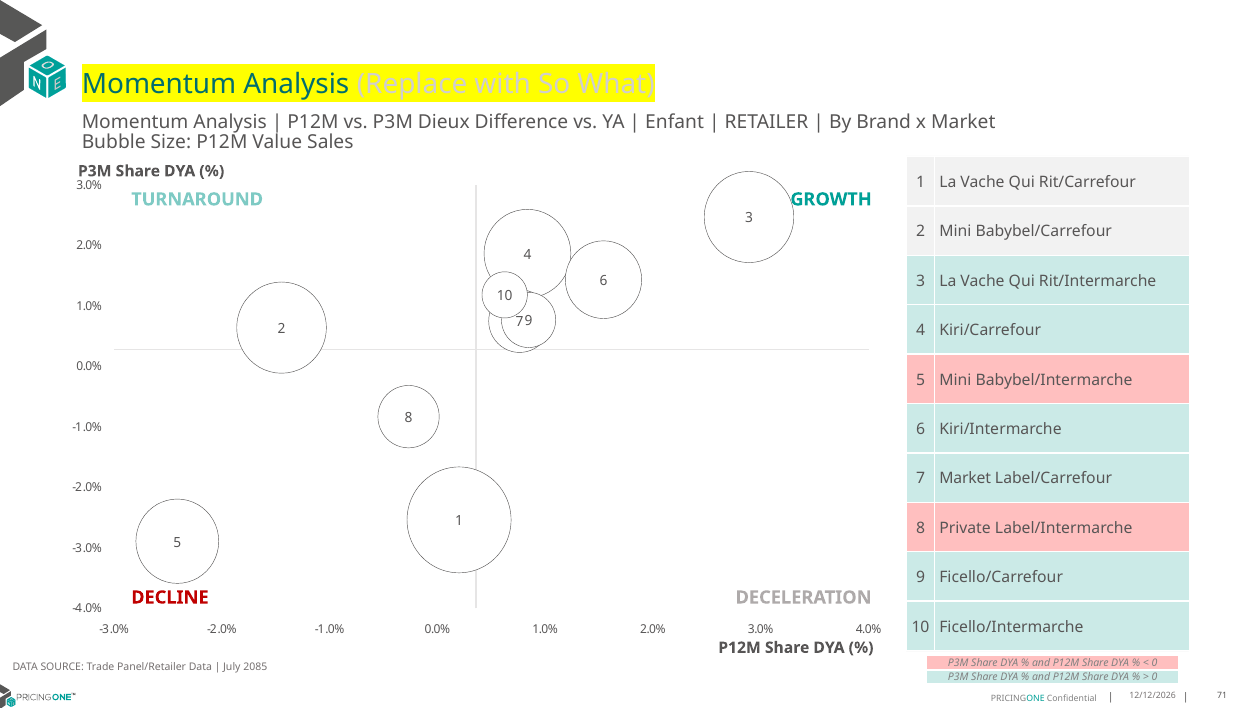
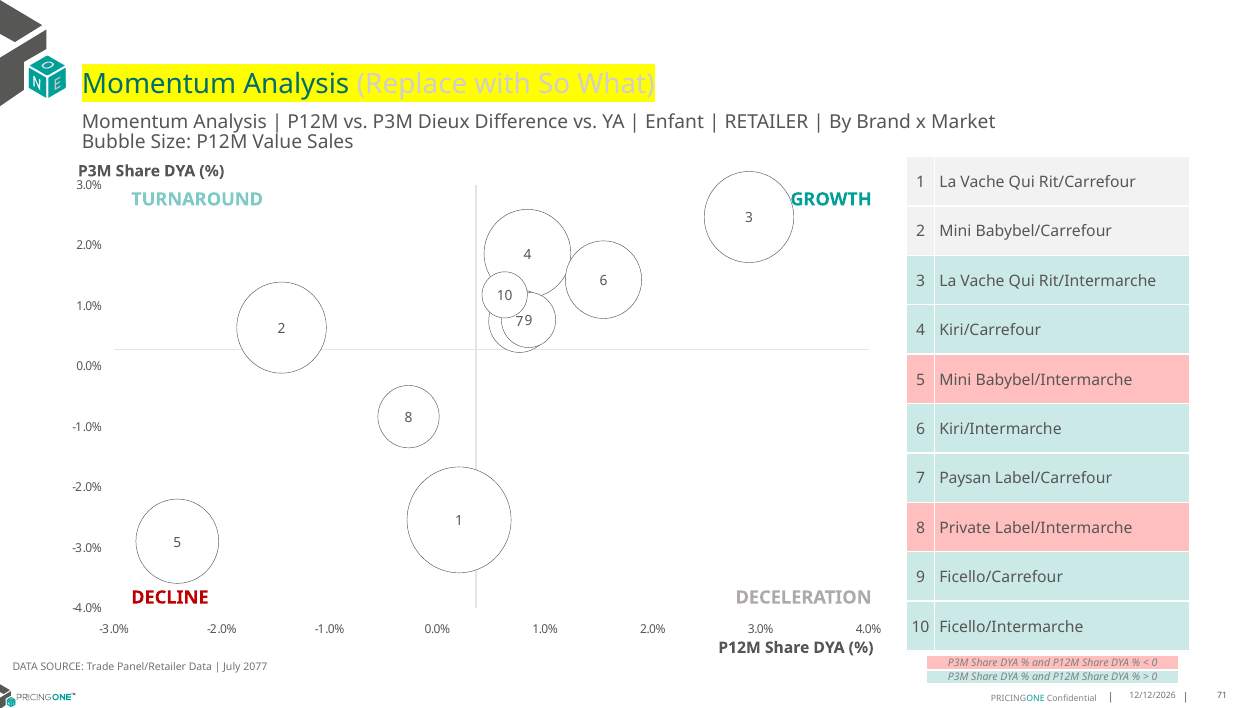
7 Market: Market -> Paysan (965, 479)
2085: 2085 -> 2077 (255, 666)
